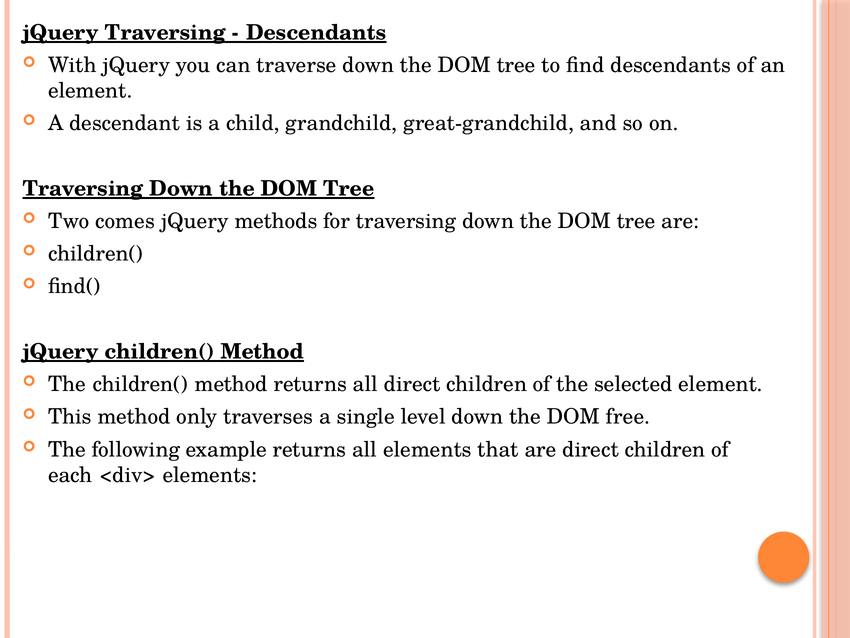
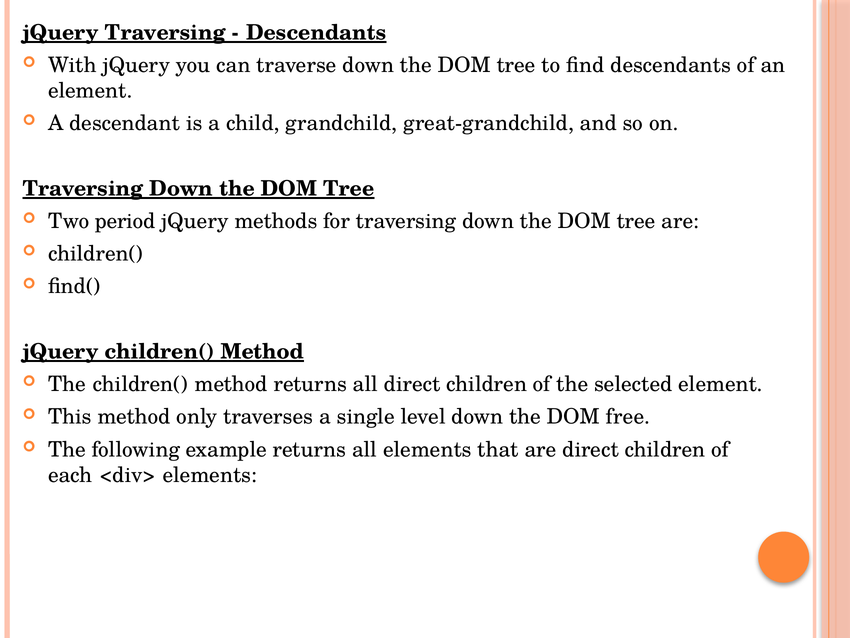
comes: comes -> period (125, 221)
